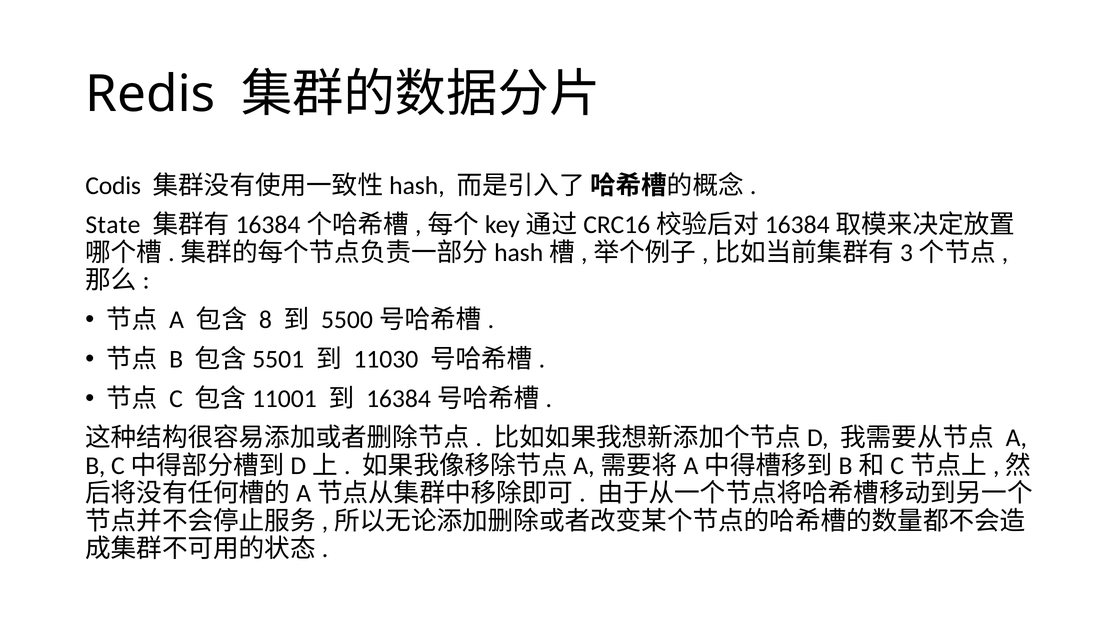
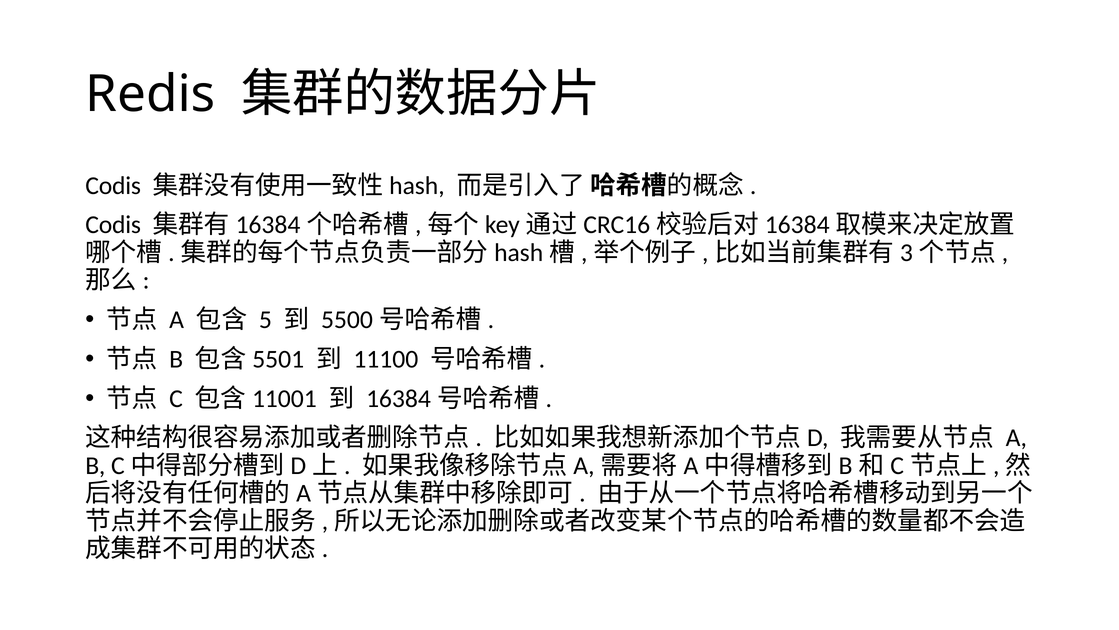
State: State -> Codis (113, 225)
8: 8 -> 5 (265, 320)
11030: 11030 -> 11100 (386, 359)
